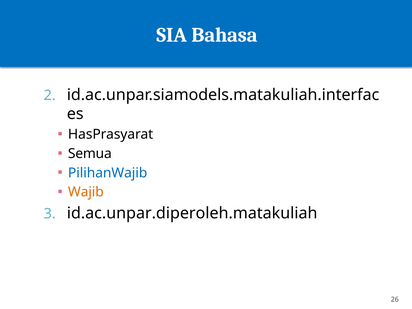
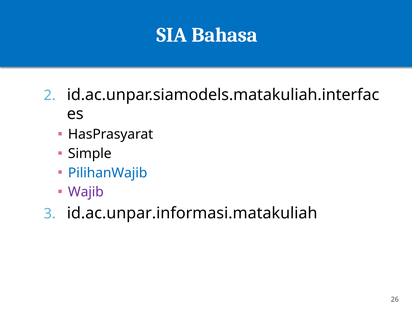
Semua: Semua -> Simple (90, 154)
Wajib colour: orange -> purple (86, 192)
id.ac.unpar.diperoleh.matakuliah: id.ac.unpar.diperoleh.matakuliah -> id.ac.unpar.informasi.matakuliah (192, 213)
